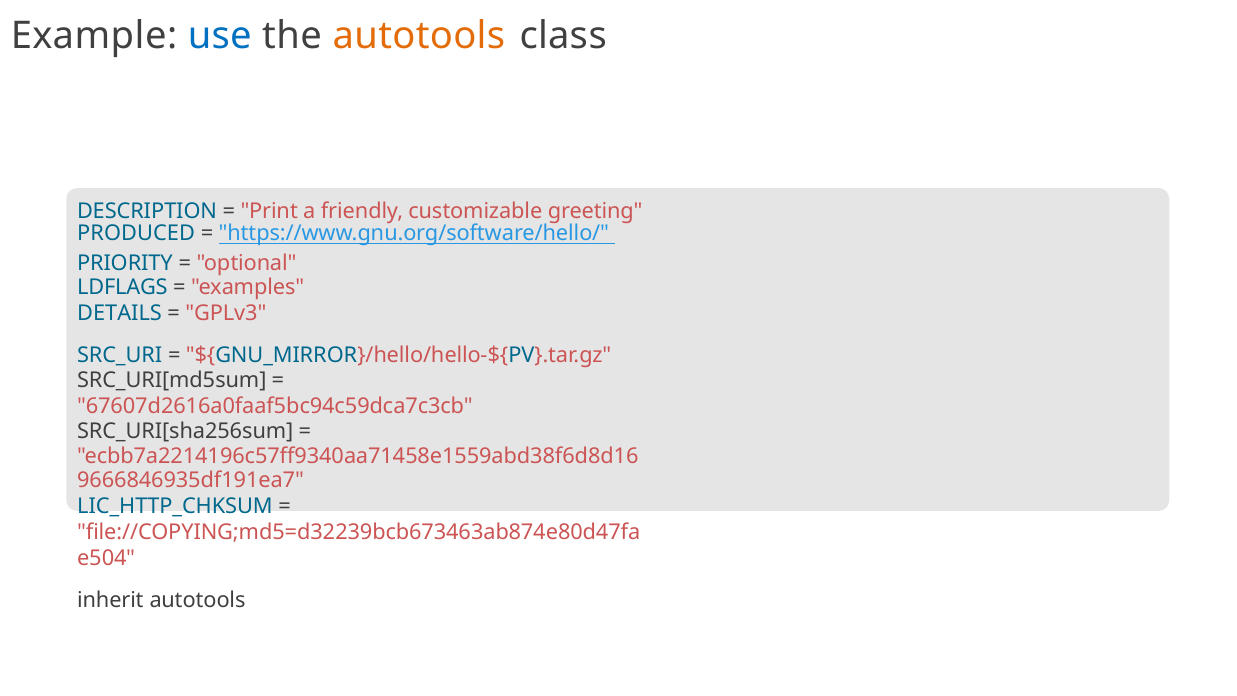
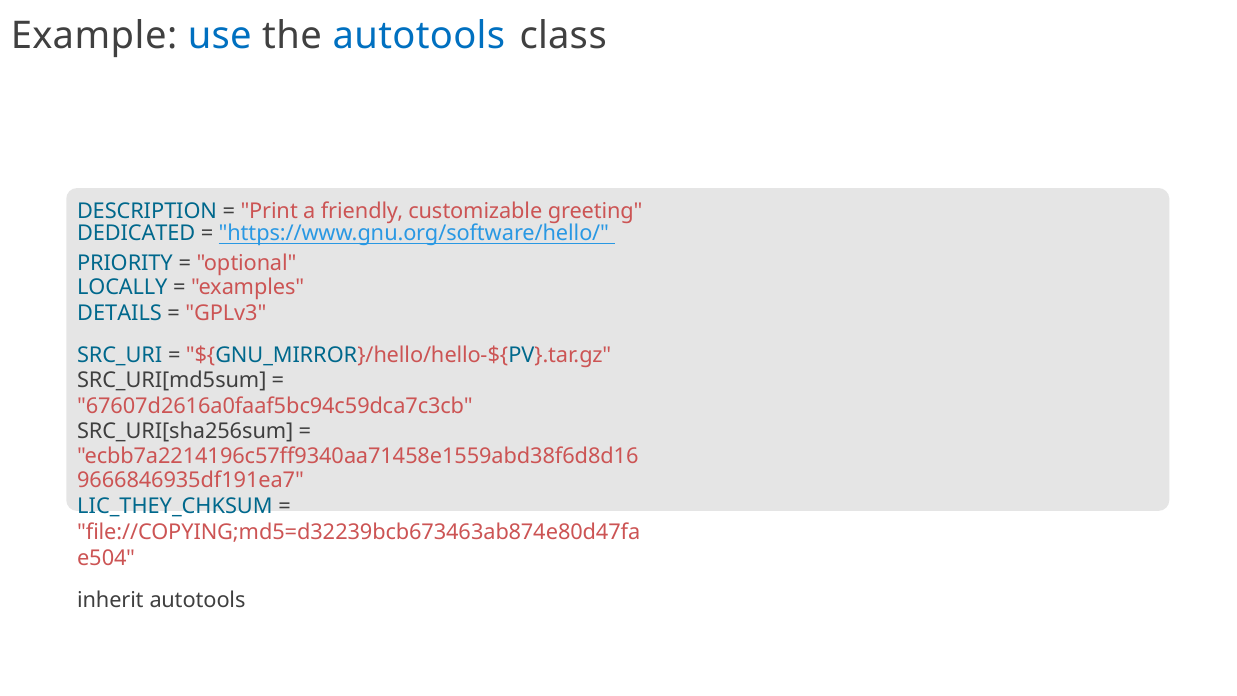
autotools colour: orange -> blue (419, 36)
PRODUCED: PRODUCED -> DEDICATED (136, 233)
LDFLAGS: LDFLAGS -> LOCALLY (122, 288)
LIC_HTTP_CHKSUM: LIC_HTTP_CHKSUM -> LIC_THEY_CHKSUM (175, 507)
